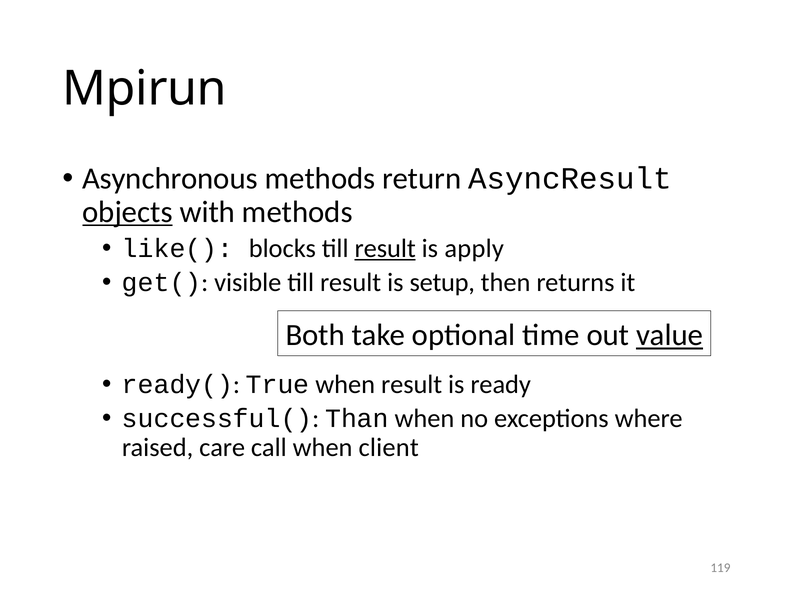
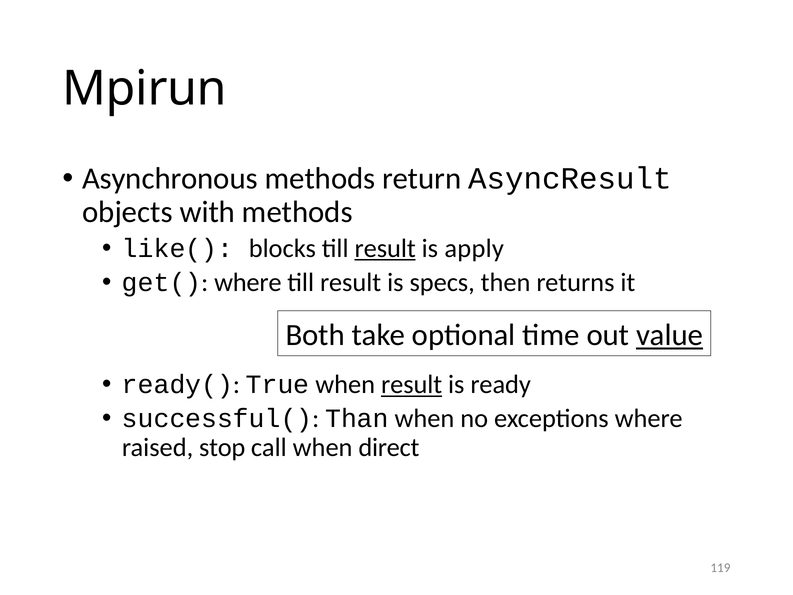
objects underline: present -> none (127, 212)
get( visible: visible -> where (248, 282)
setup: setup -> specs (442, 282)
result underline: none -> present (412, 385)
care: care -> stop (222, 447)
client: client -> direct (389, 447)
